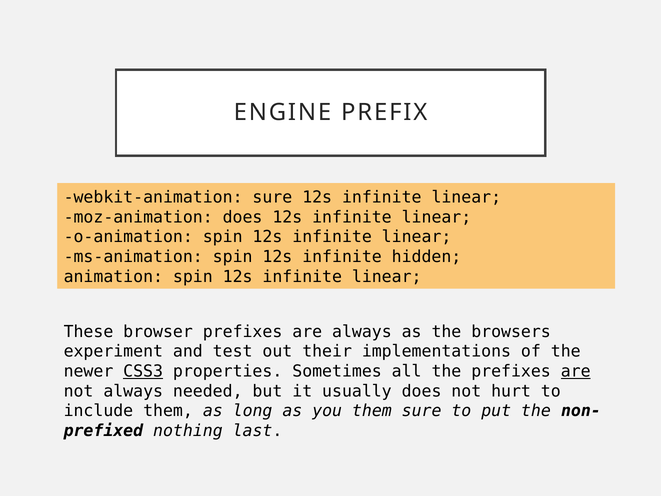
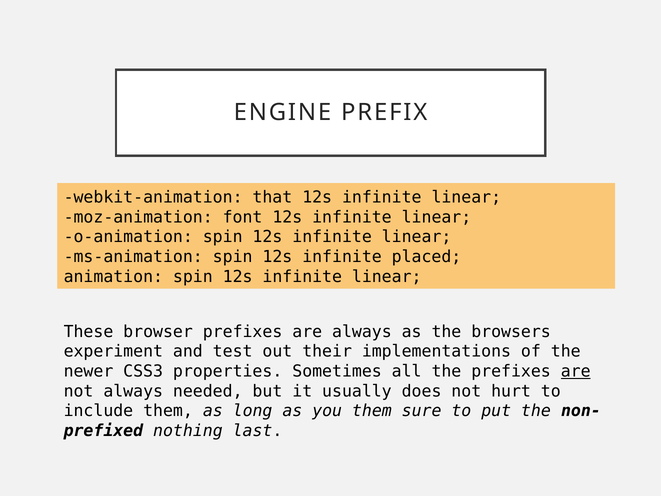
webkit-animation sure: sure -> that (272, 197)
moz-animation does: does -> font (243, 217)
hidden: hidden -> placed (427, 257)
CSS3 underline: present -> none (143, 371)
